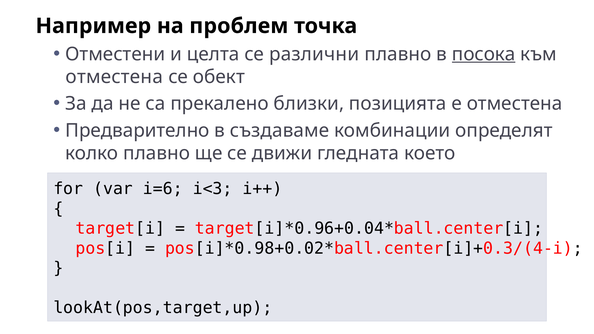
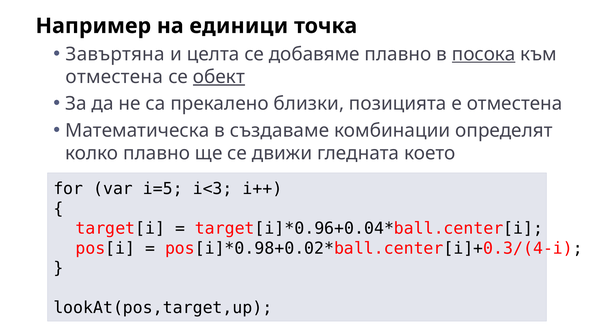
проблем: проблем -> единици (239, 26)
Отместени: Отместени -> Завъртяна (115, 54)
различни: различни -> добавяме (314, 54)
обект underline: none -> present (219, 77)
Предварително: Предварително -> Математическа (137, 131)
i=6: i=6 -> i=5 (163, 189)
